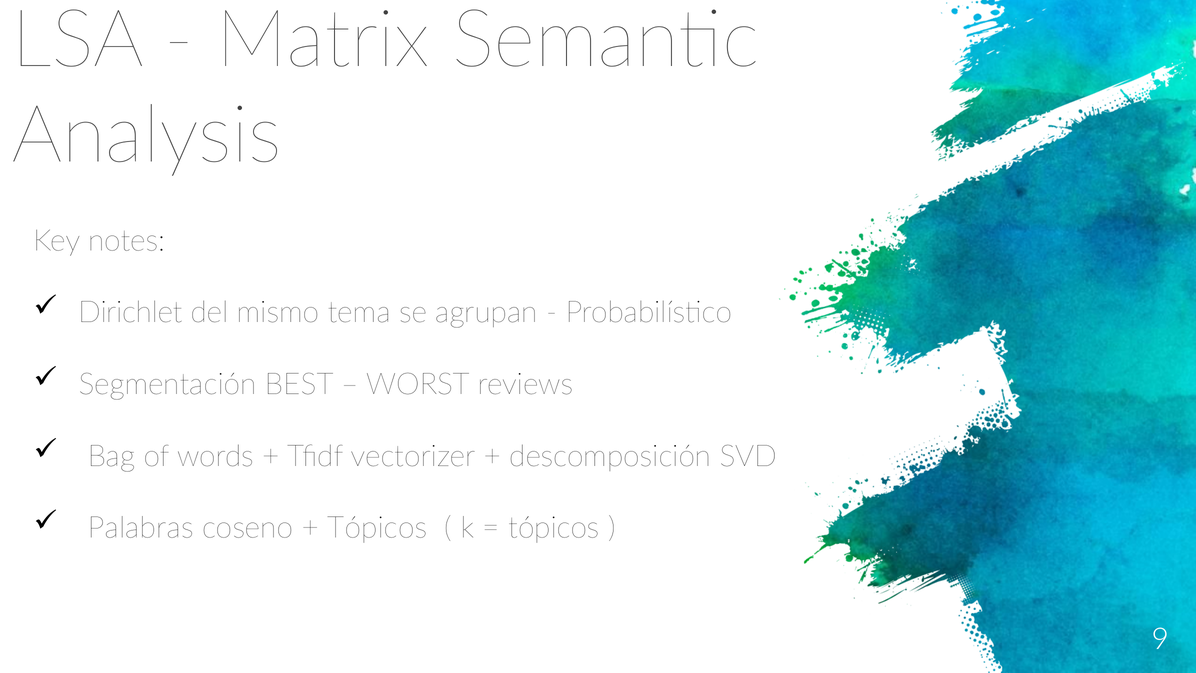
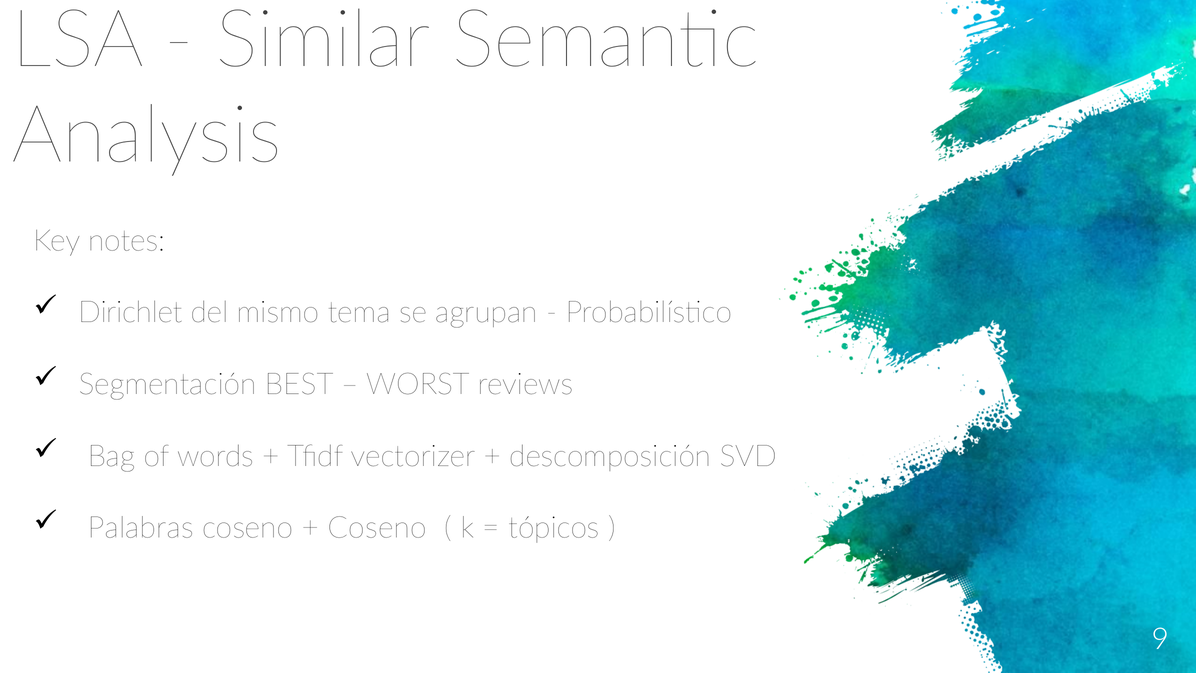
Matrix: Matrix -> Similar (323, 40)
Tópicos: Tópicos -> Coseno (377, 528)
